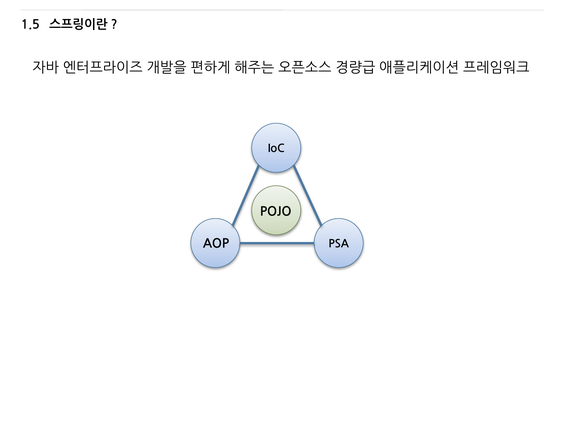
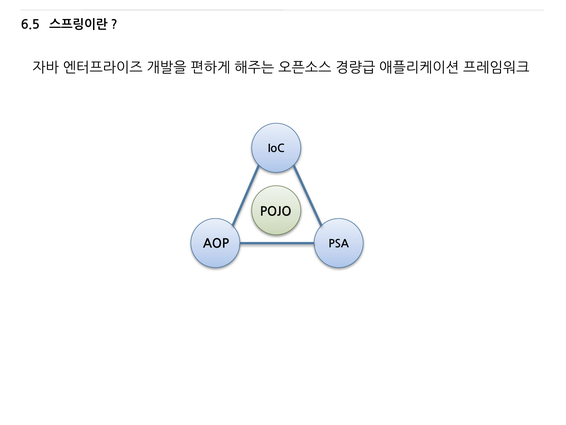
1.5: 1.5 -> 6.5 (30, 25)
